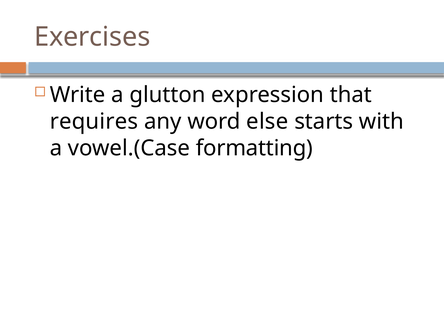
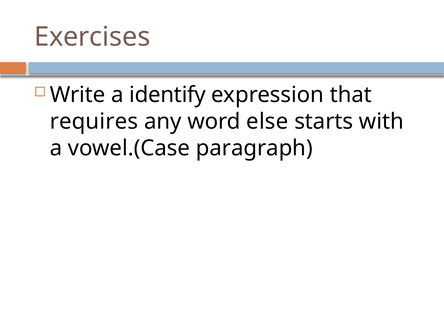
glutton: glutton -> identify (168, 95)
formatting: formatting -> paragraph (254, 148)
